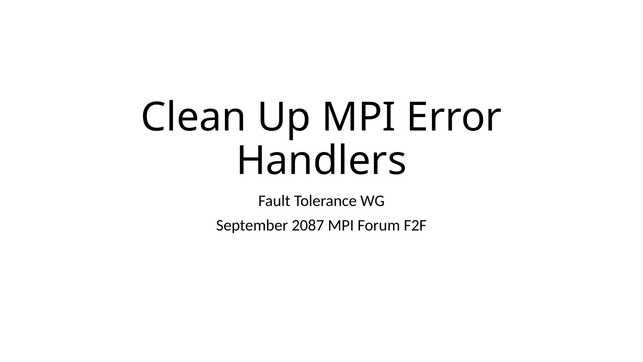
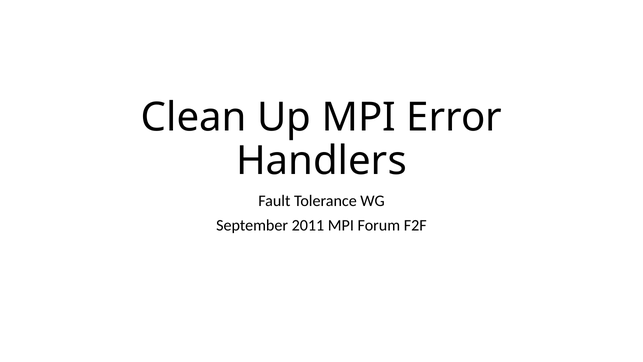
2087: 2087 -> 2011 (308, 225)
